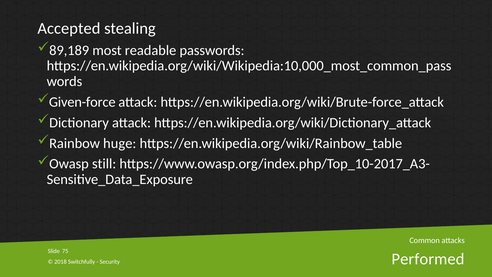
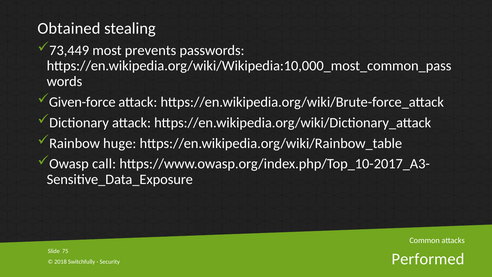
Accepted: Accepted -> Obtained (69, 28)
89,189: 89,189 -> 73,449 (69, 50)
readable: readable -> prevents (151, 50)
still: still -> call (104, 164)
